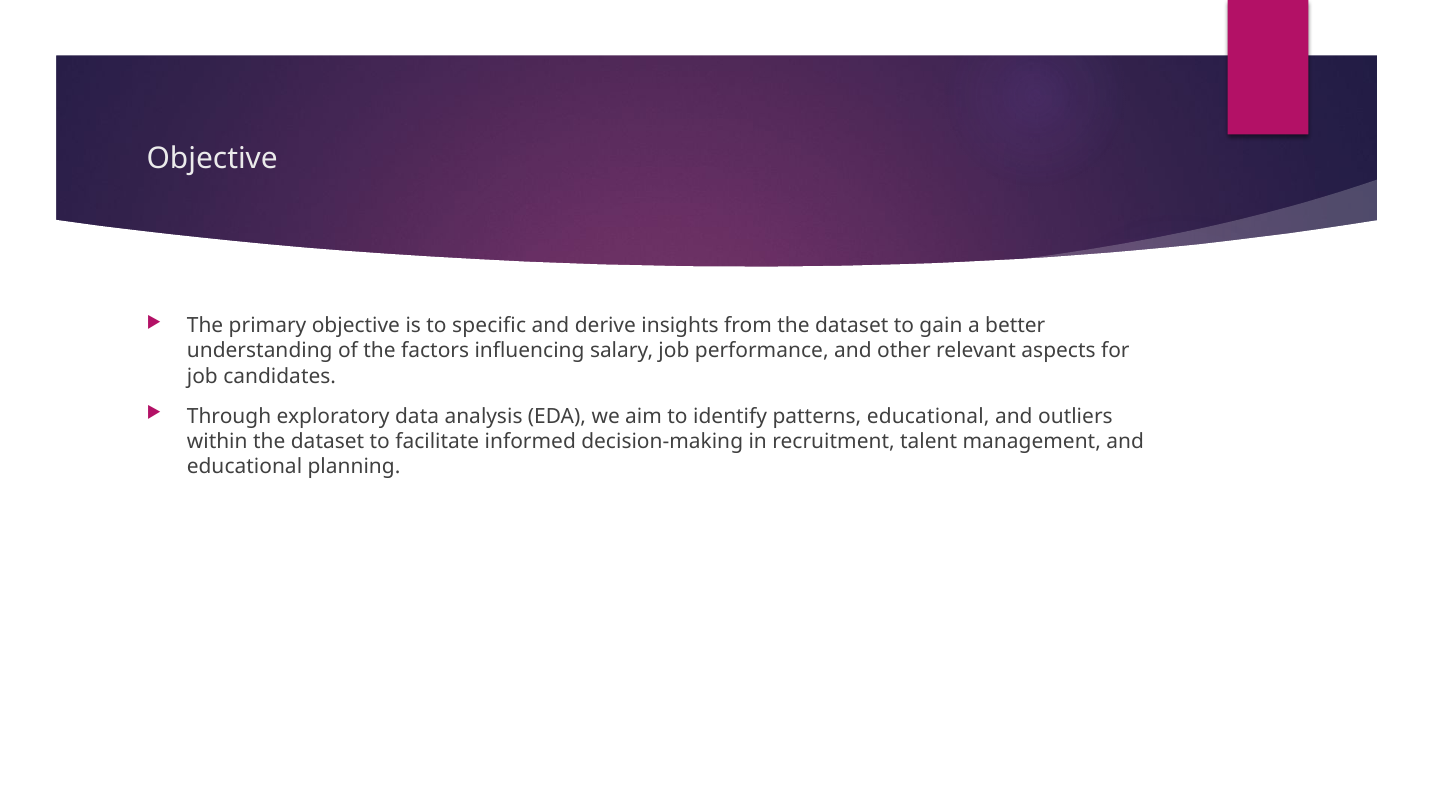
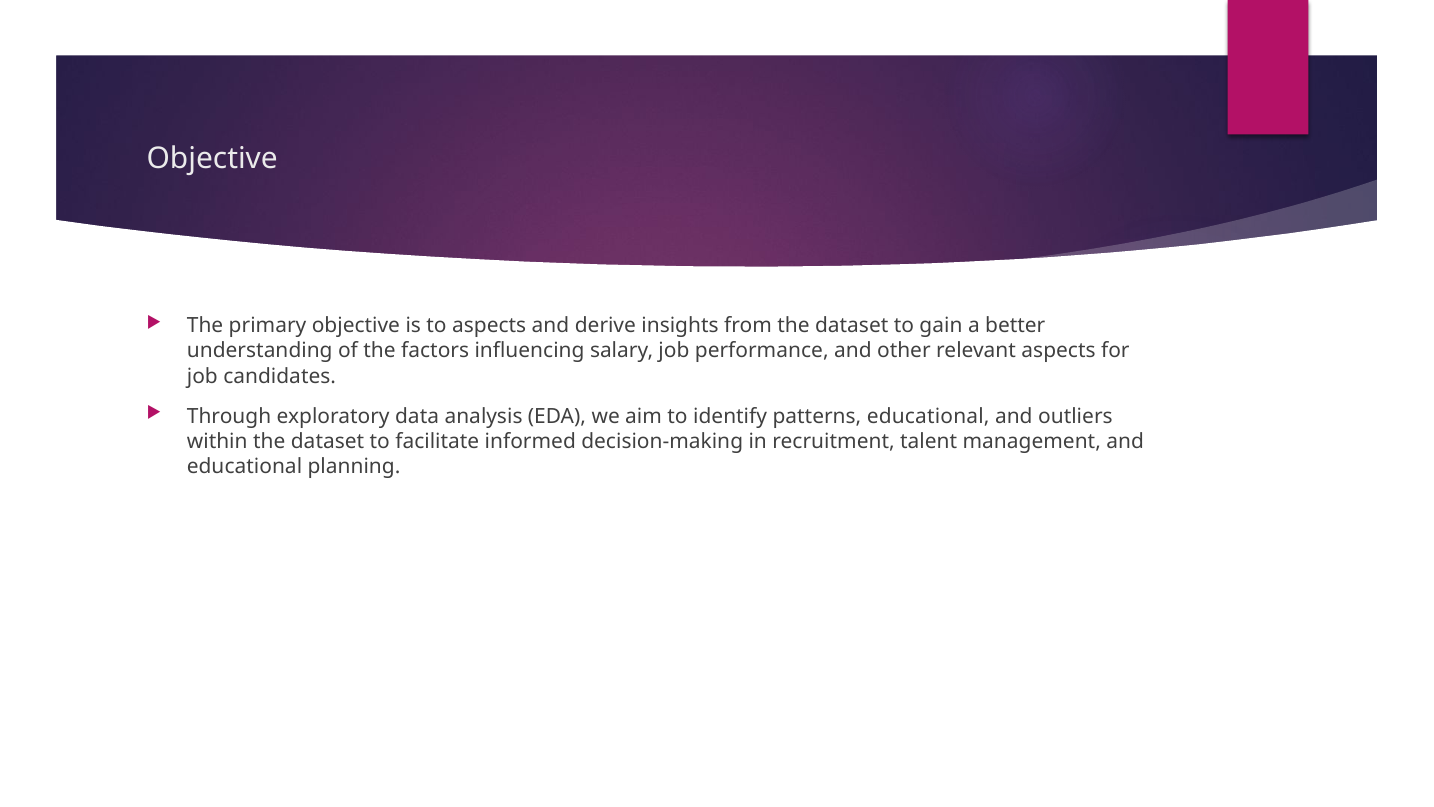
to specific: specific -> aspects (489, 326)
